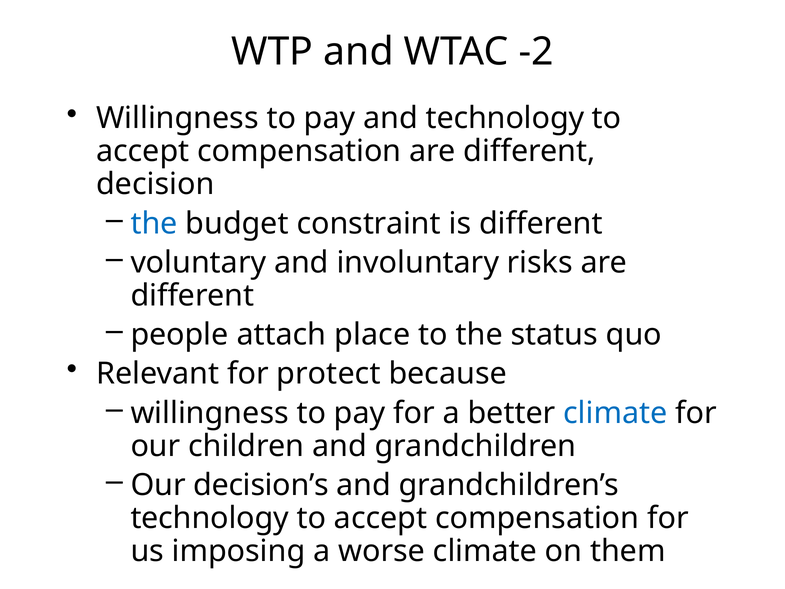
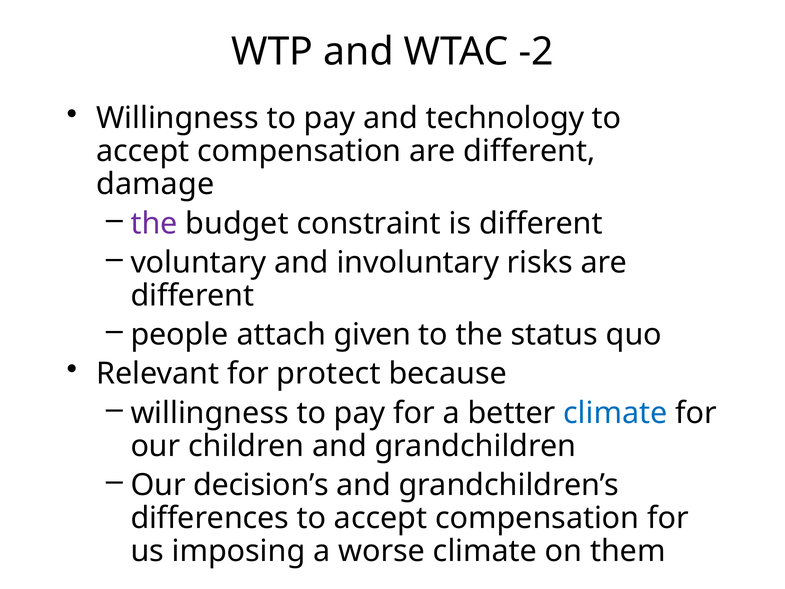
decision: decision -> damage (155, 184)
the colour: blue -> purple (154, 223)
place: place -> given (372, 335)
technology: technology -> differences (210, 518)
